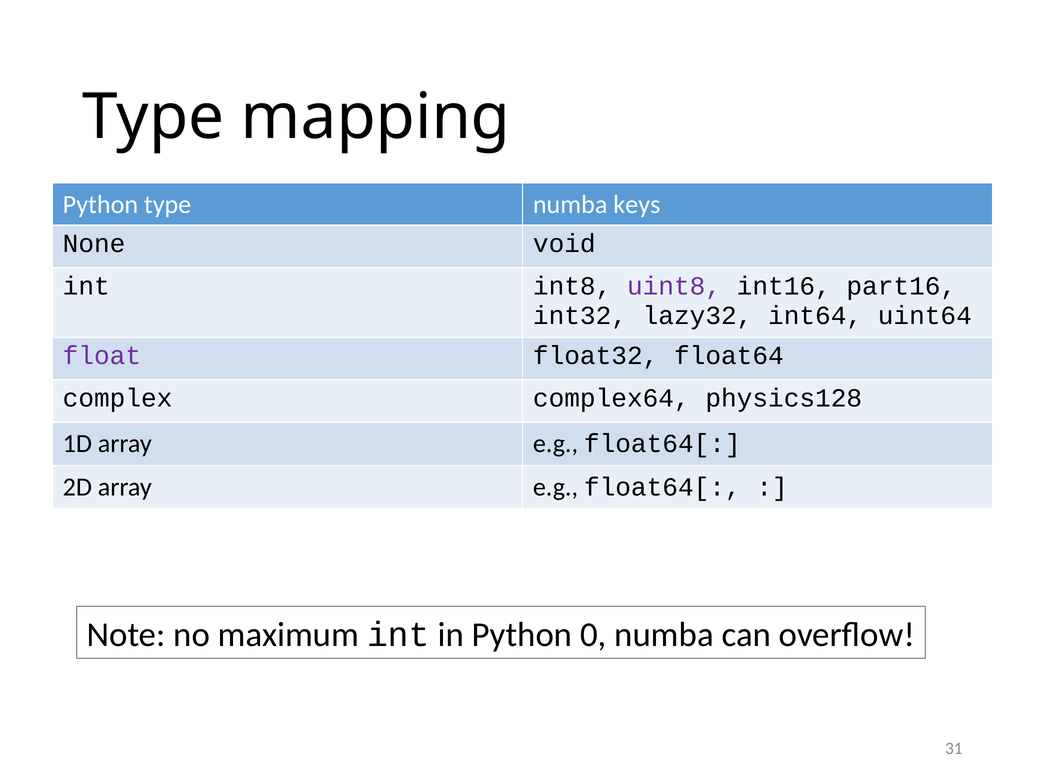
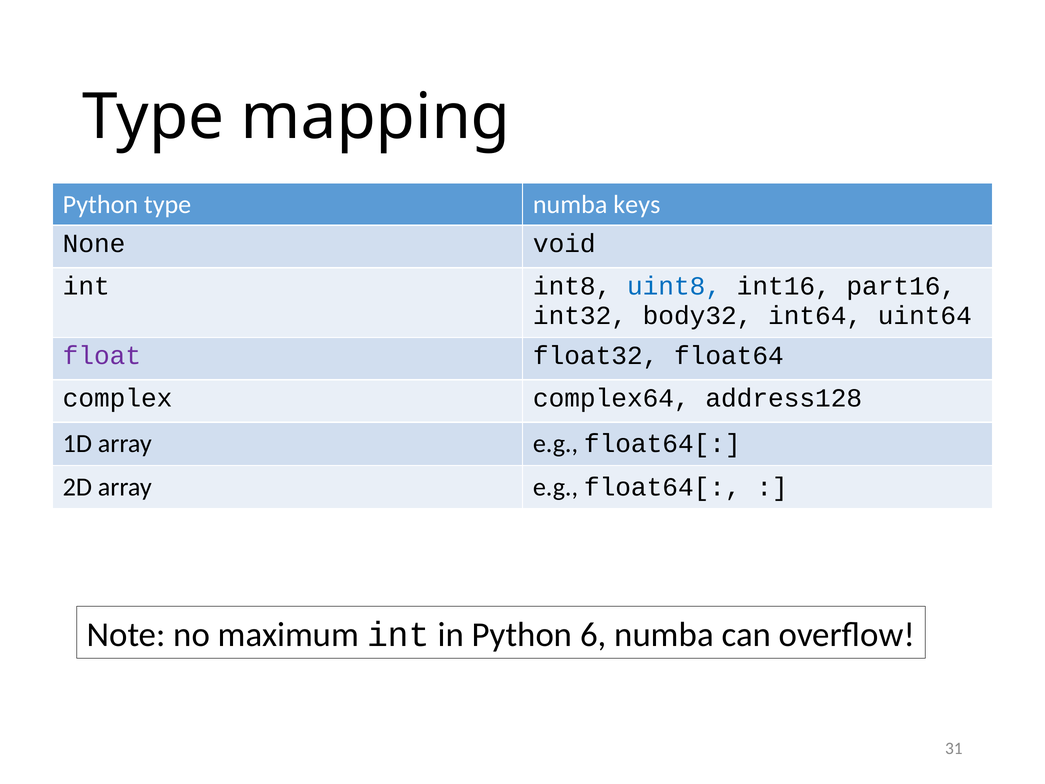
uint8 colour: purple -> blue (674, 286)
lazy32: lazy32 -> body32 (698, 316)
physics128: physics128 -> address128 (784, 398)
0: 0 -> 6 (593, 634)
